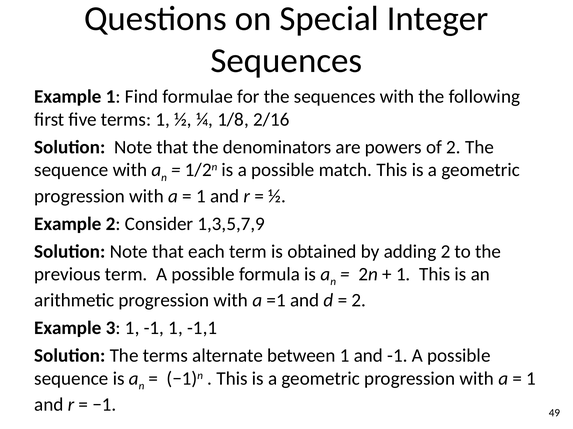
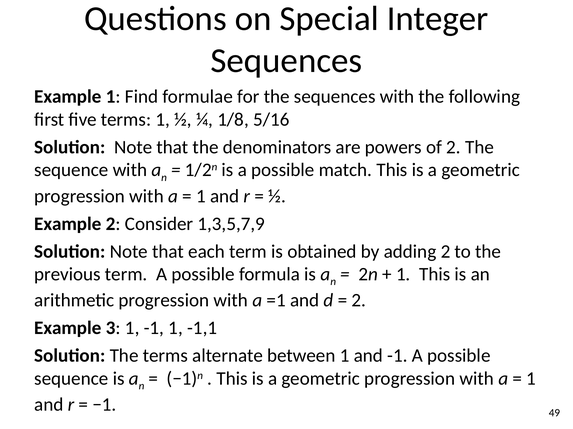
2/16: 2/16 -> 5/16 (271, 120)
